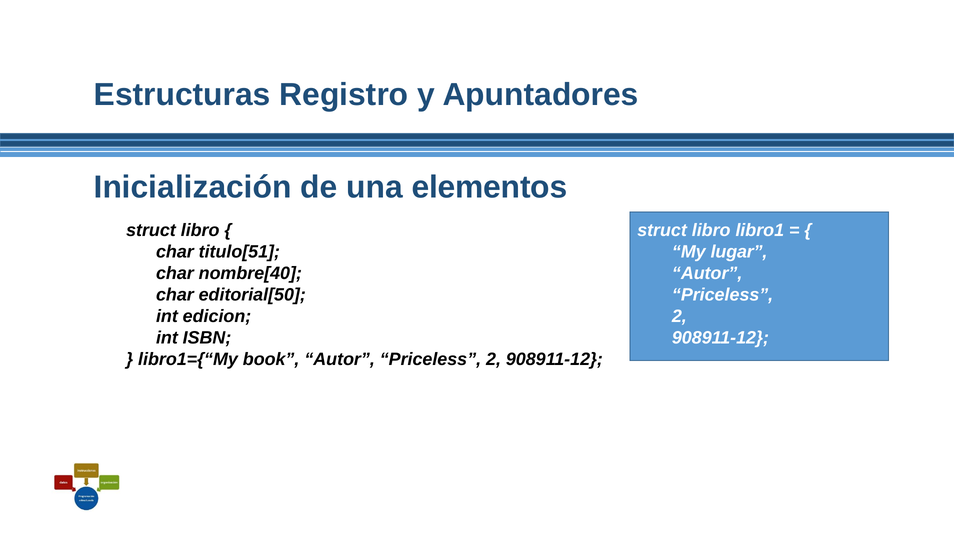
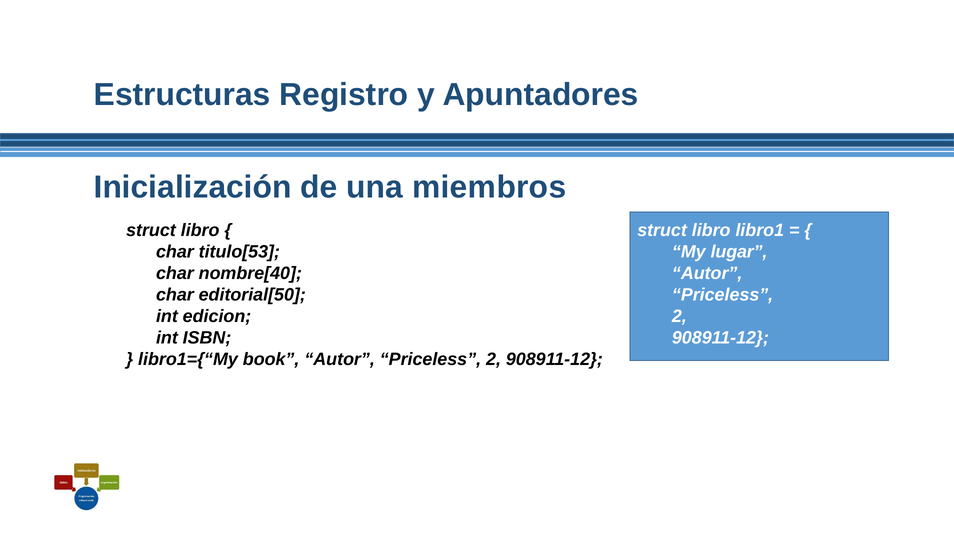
elementos: elementos -> miembros (489, 187)
titulo[51: titulo[51 -> titulo[53 (239, 252)
